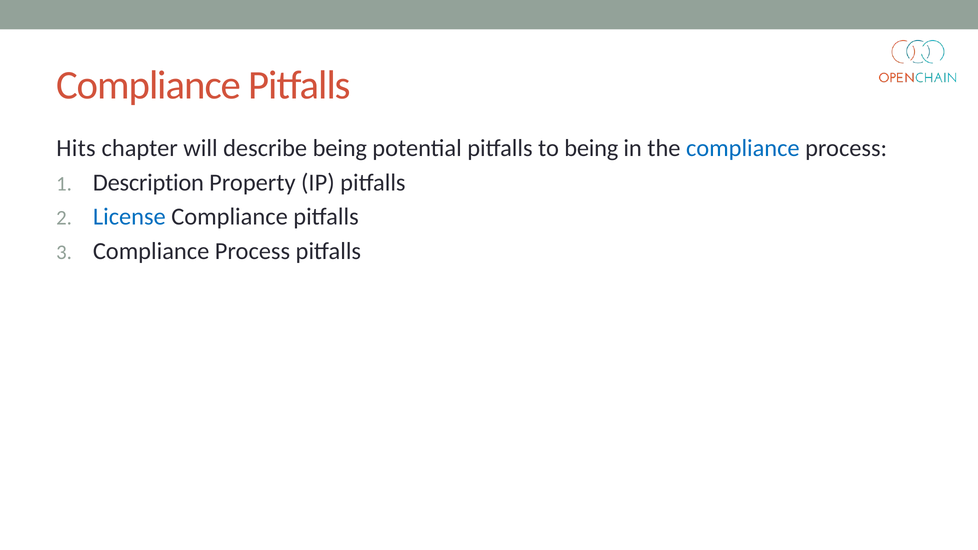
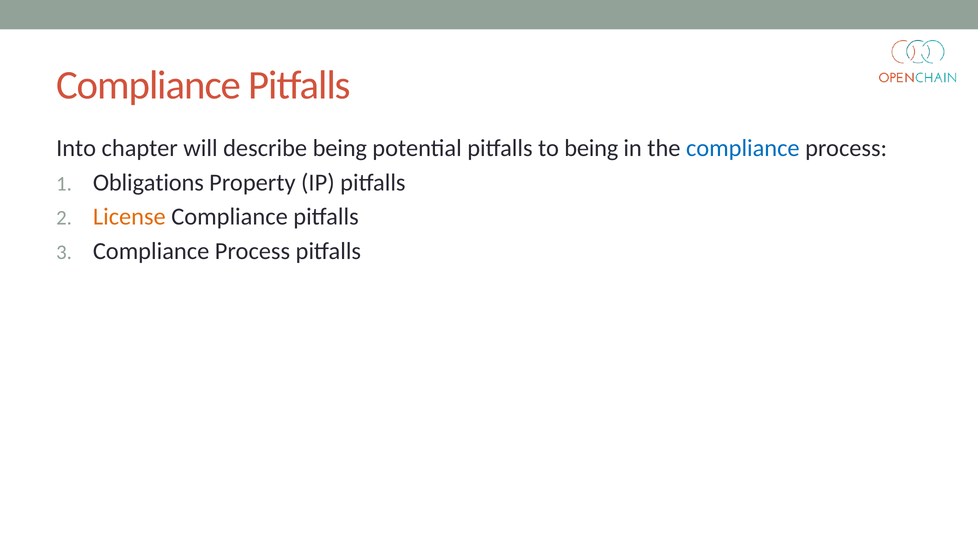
Hits: Hits -> Into (76, 148)
Description: Description -> Obligations (148, 183)
License colour: blue -> orange (129, 217)
